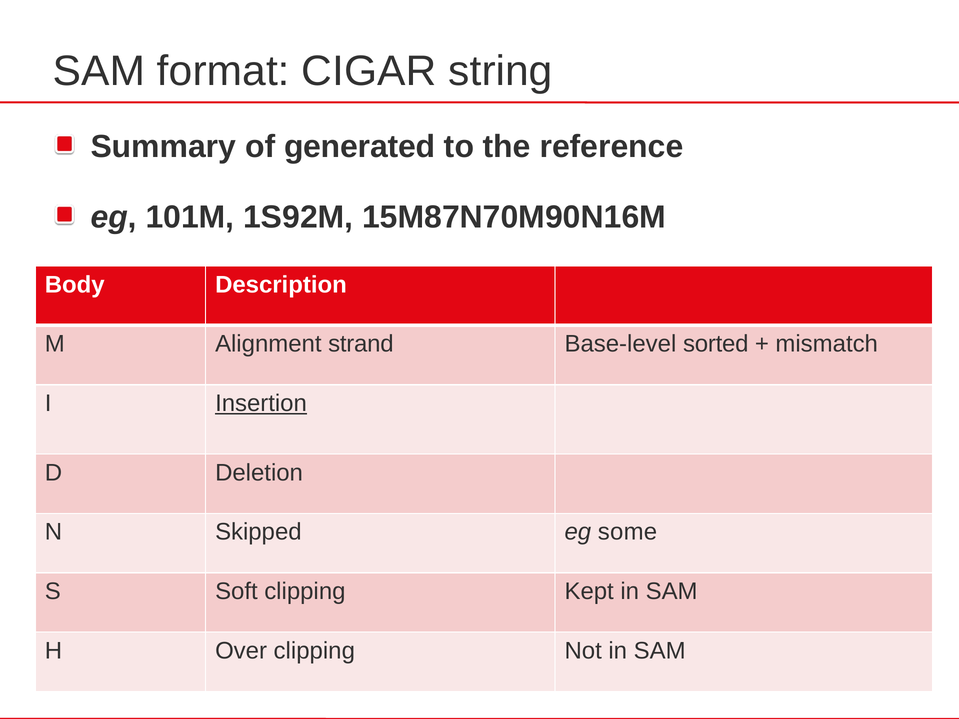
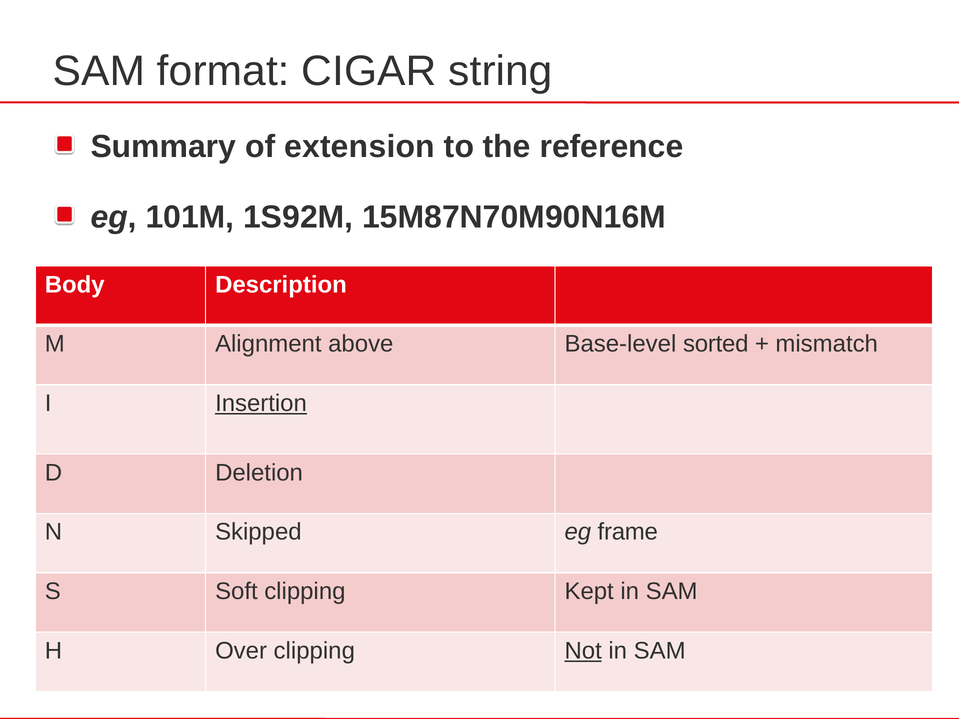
generated: generated -> extension (359, 147)
strand: strand -> above (361, 344)
some: some -> frame (628, 532)
Not underline: none -> present (583, 651)
